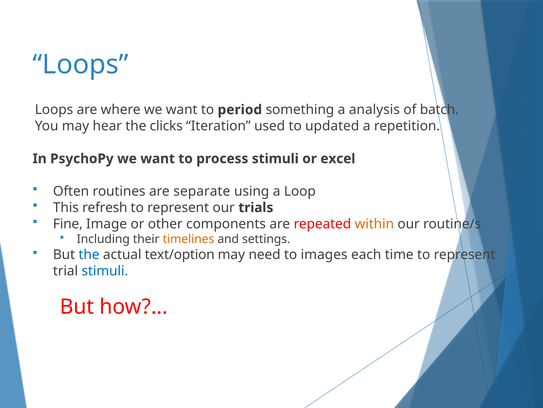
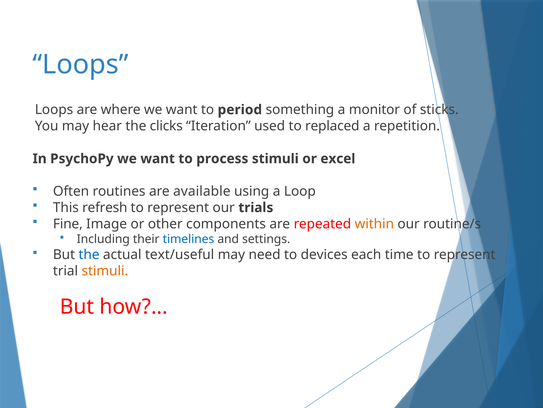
analysis: analysis -> monitor (374, 110)
batch: batch -> sticks (439, 110)
updated: updated -> replaced (332, 126)
separate: separate -> available (202, 191)
timelines colour: orange -> blue (188, 239)
text/option: text/option -> text/useful (180, 254)
images: images -> devices (324, 254)
stimuli colour: blue -> orange (105, 271)
